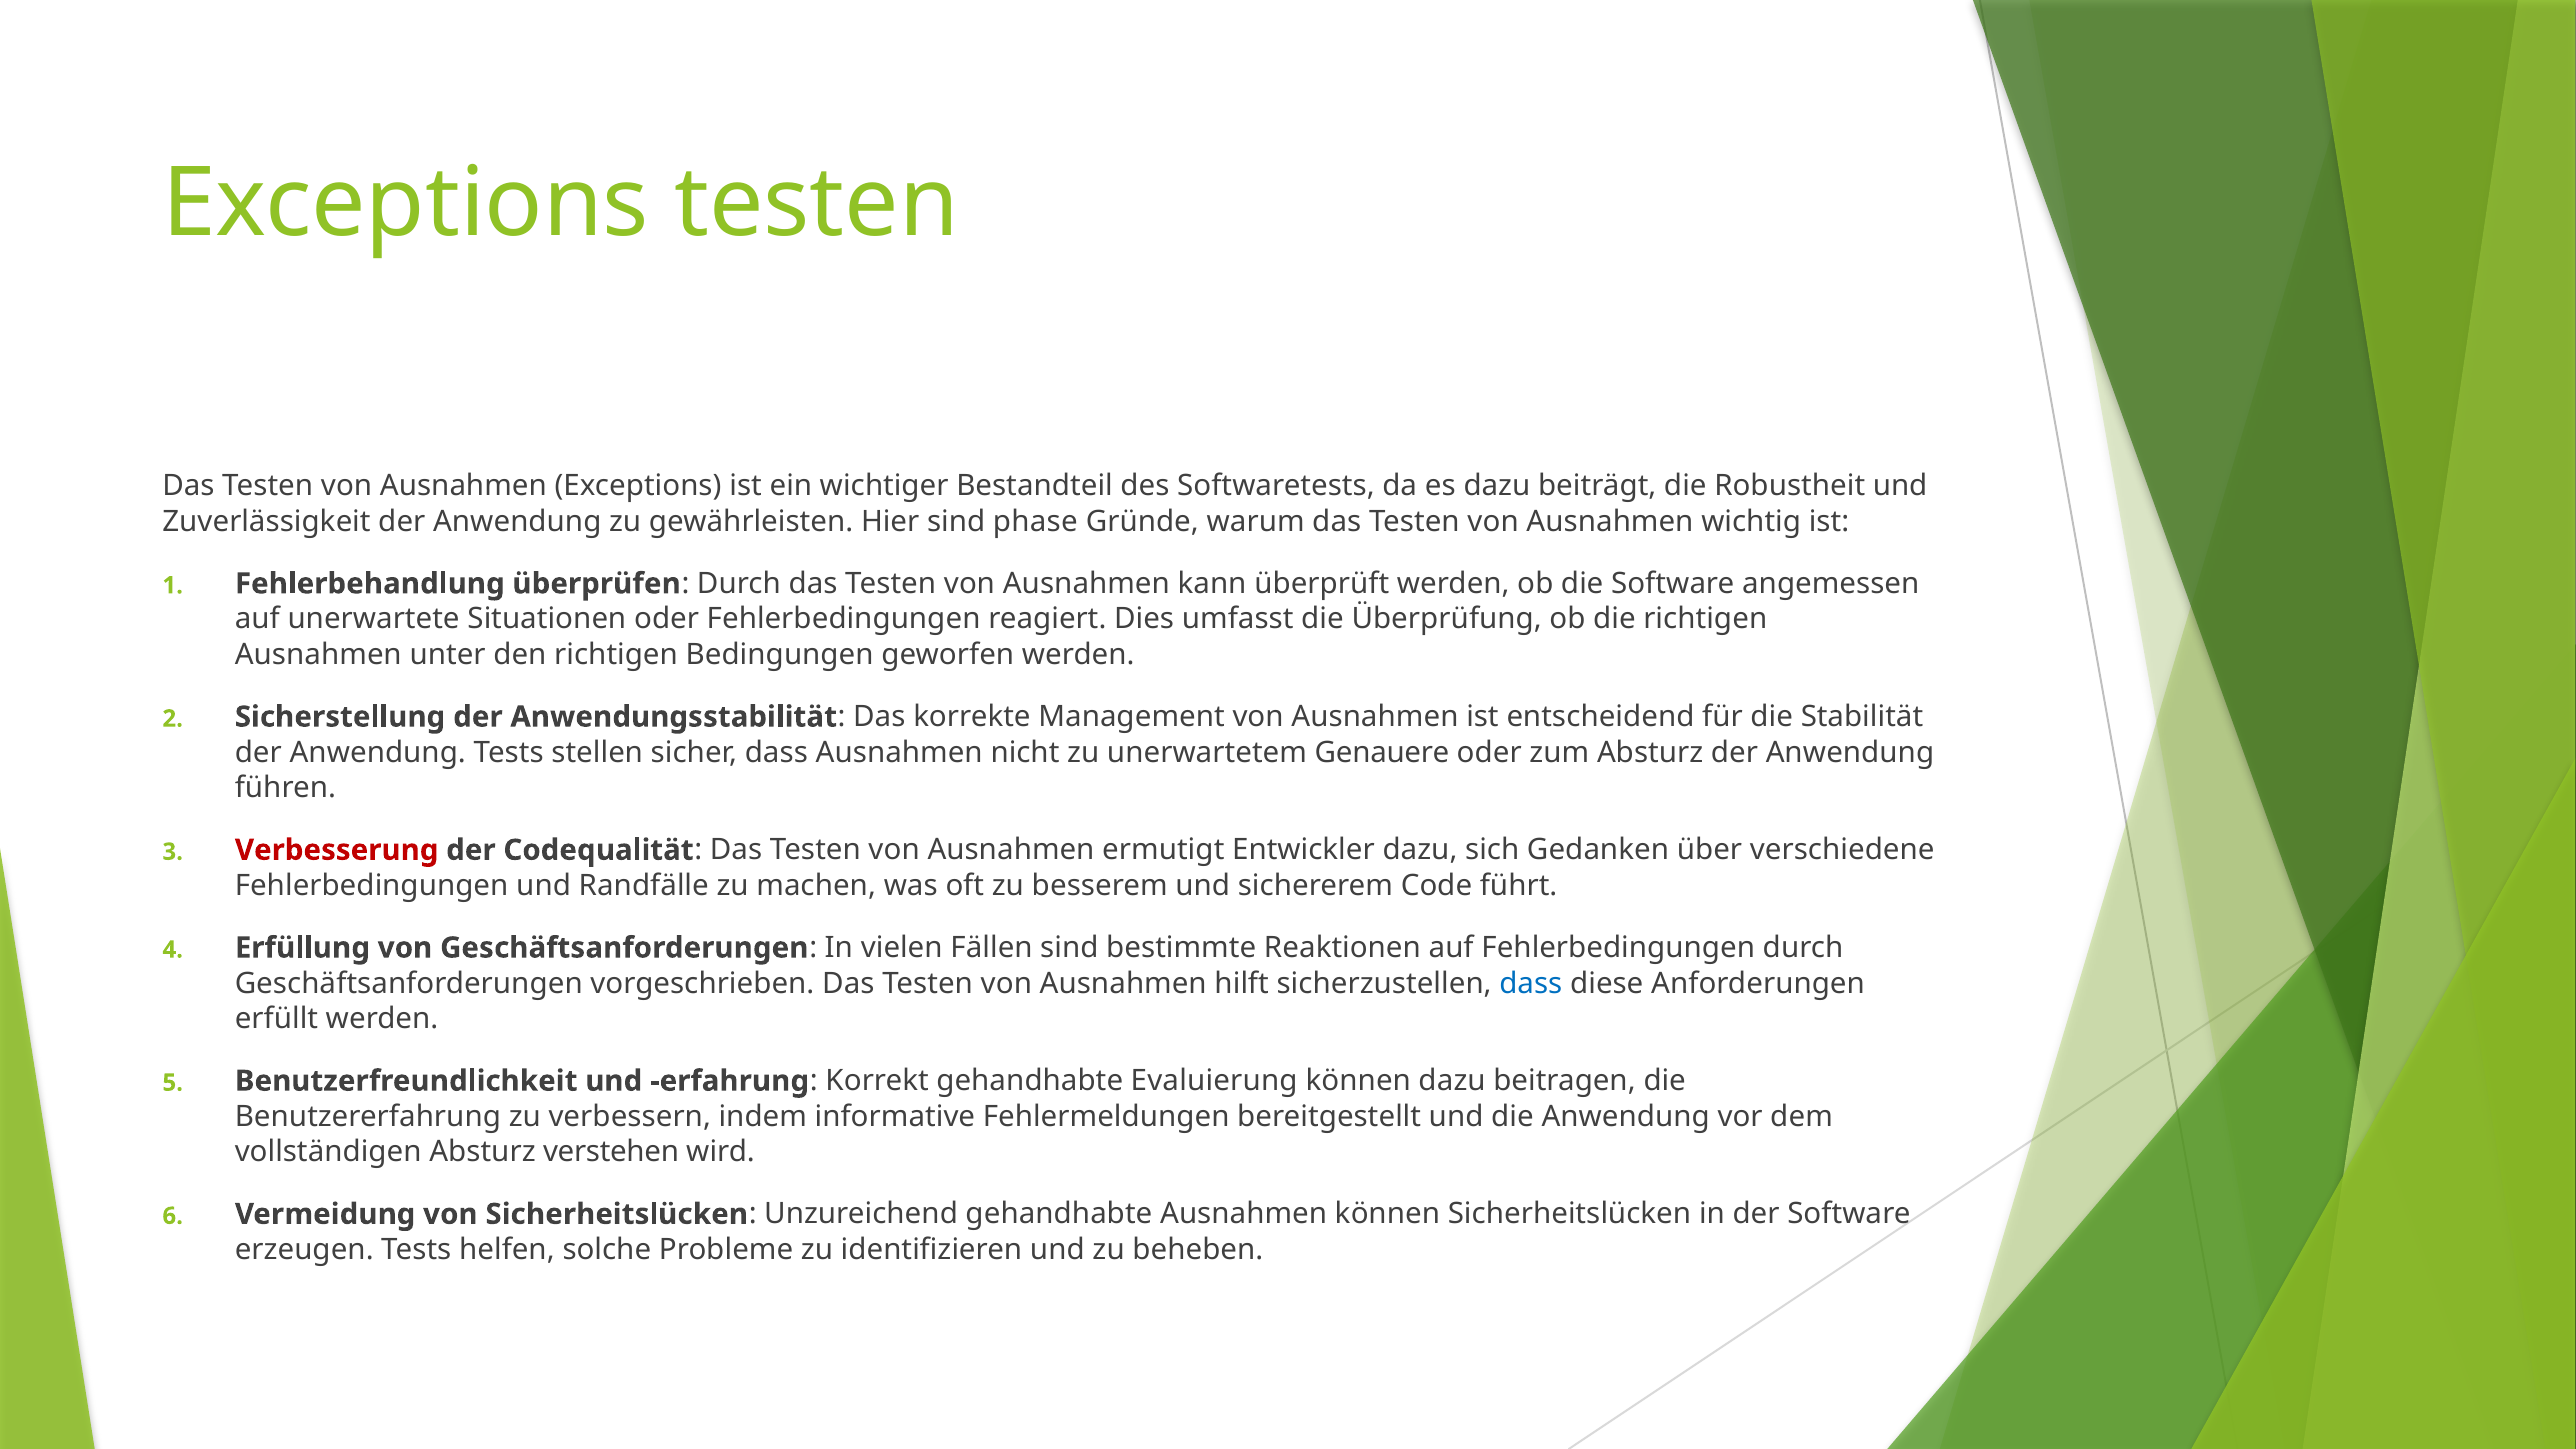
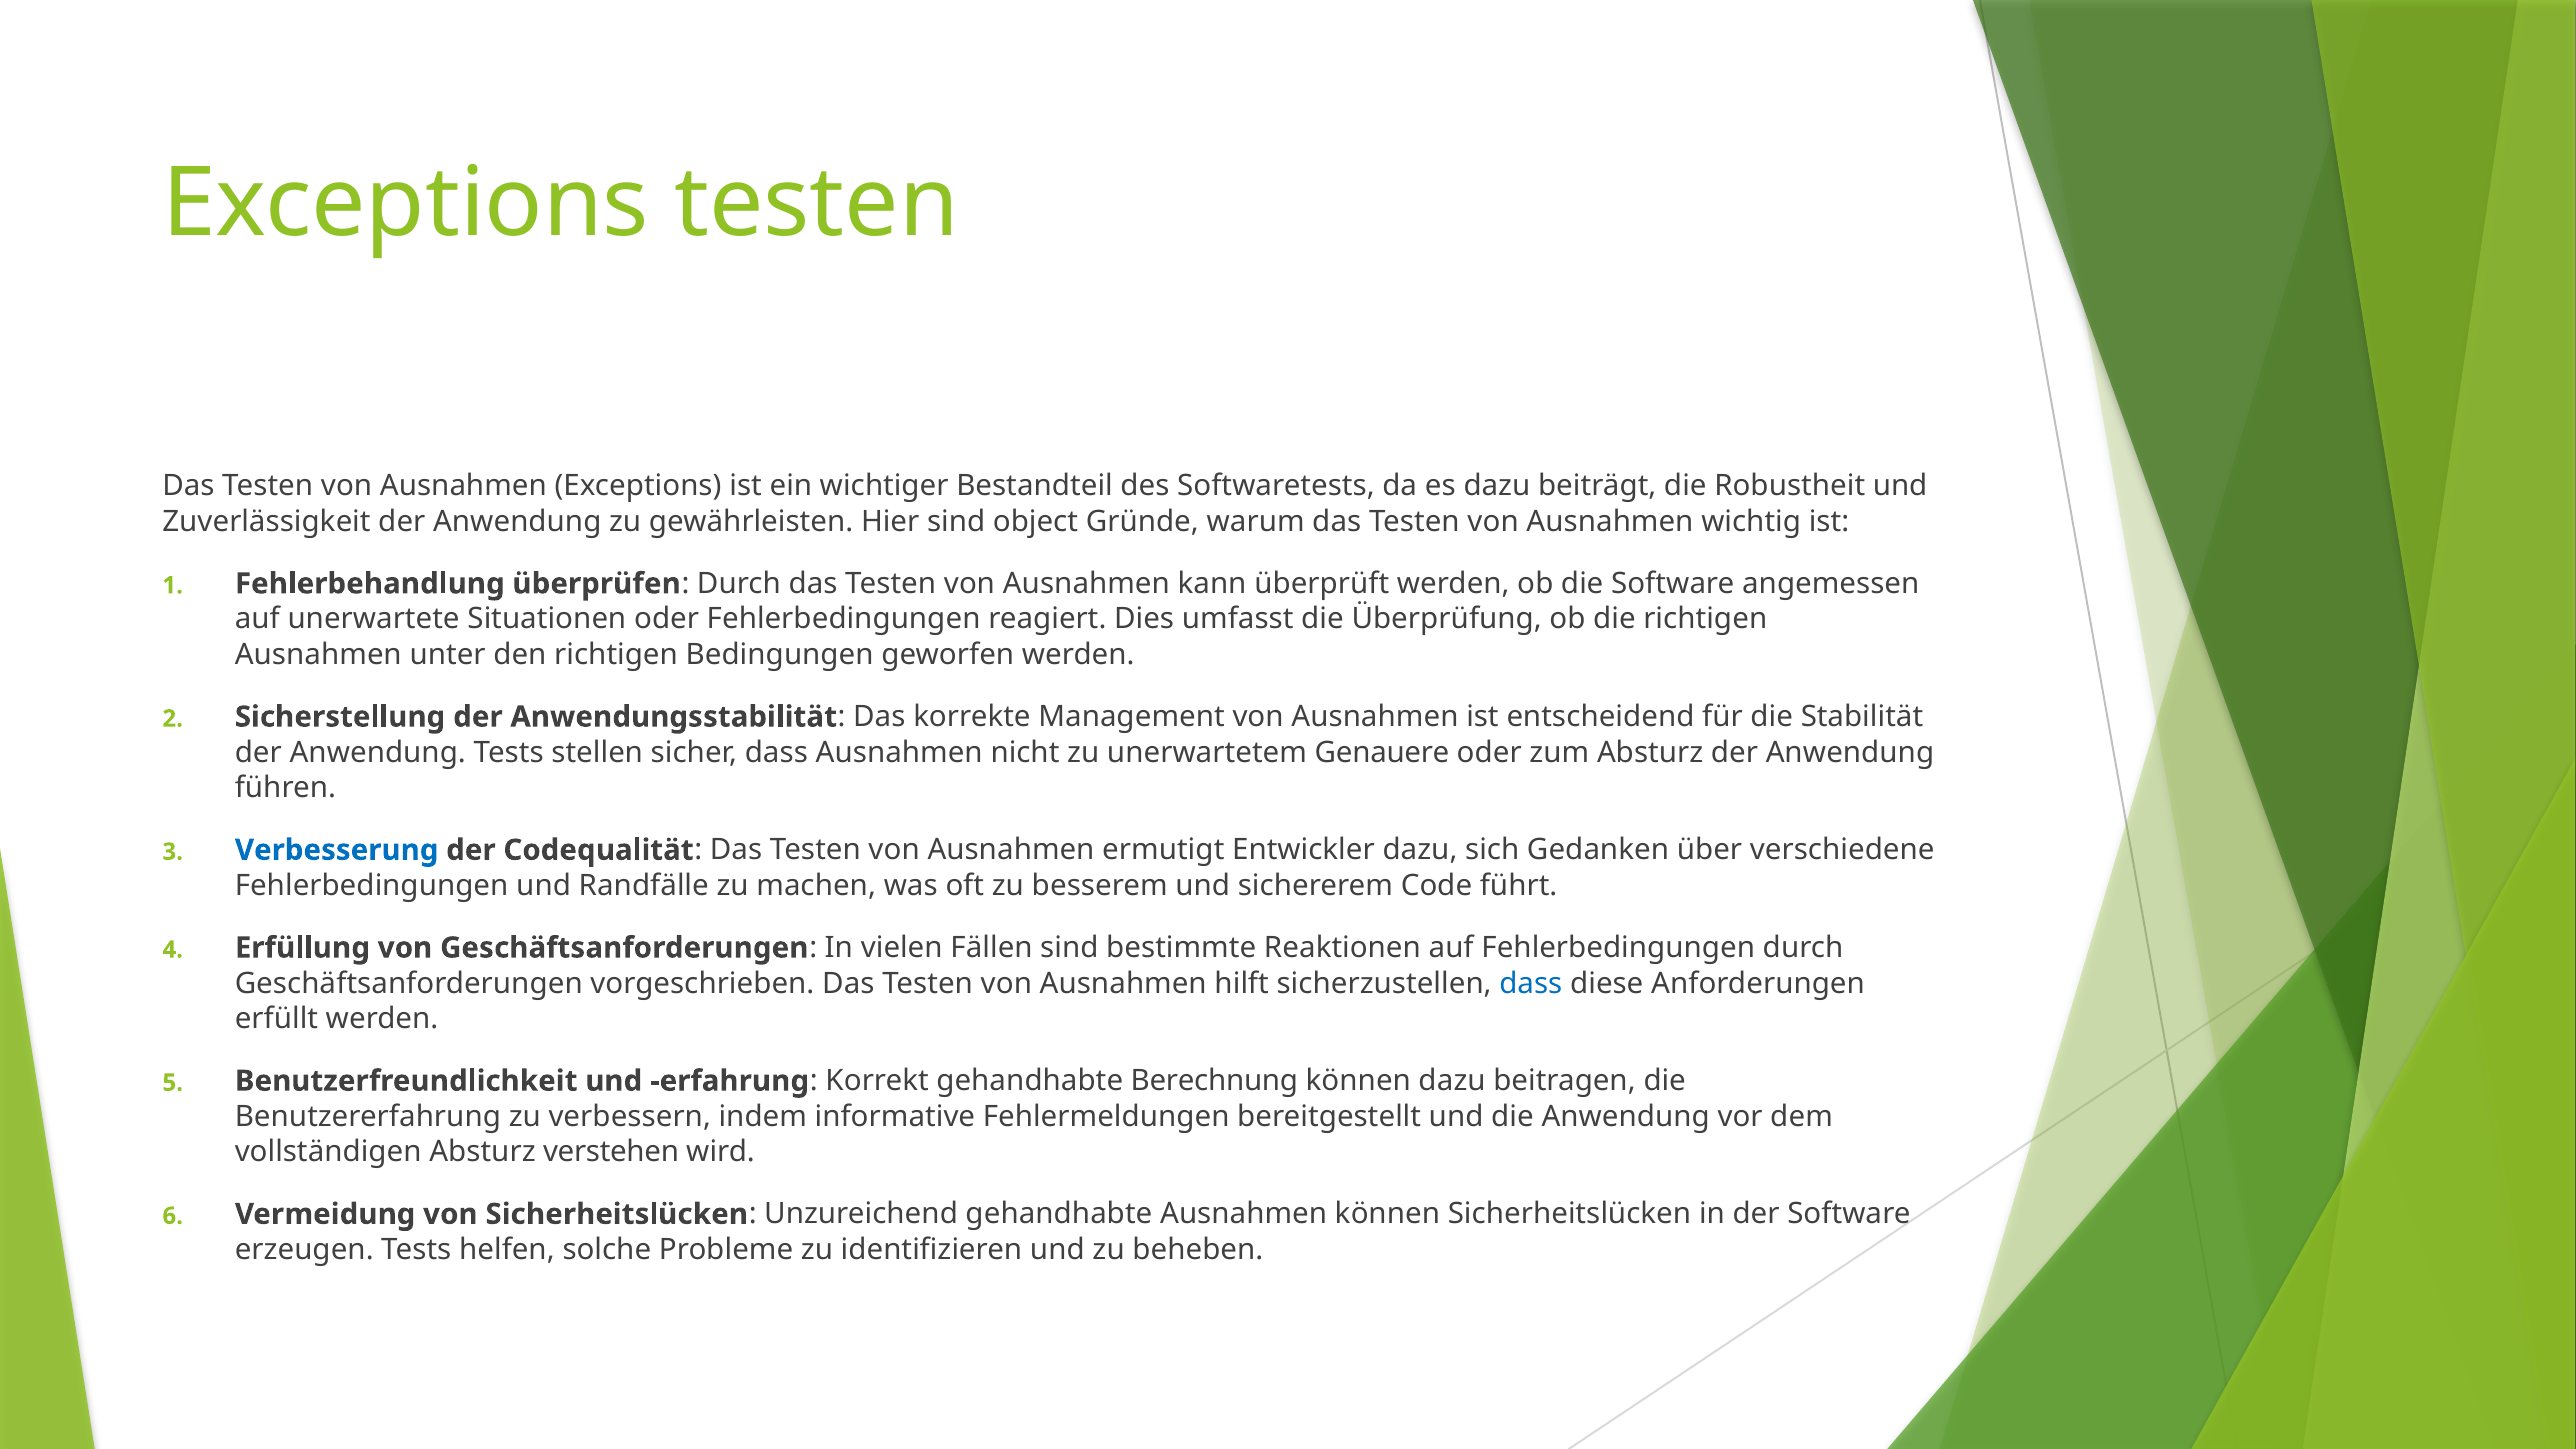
phase: phase -> object (1035, 521)
Verbesserung colour: red -> blue (337, 850)
Evaluierung: Evaluierung -> Berechnung (1214, 1081)
